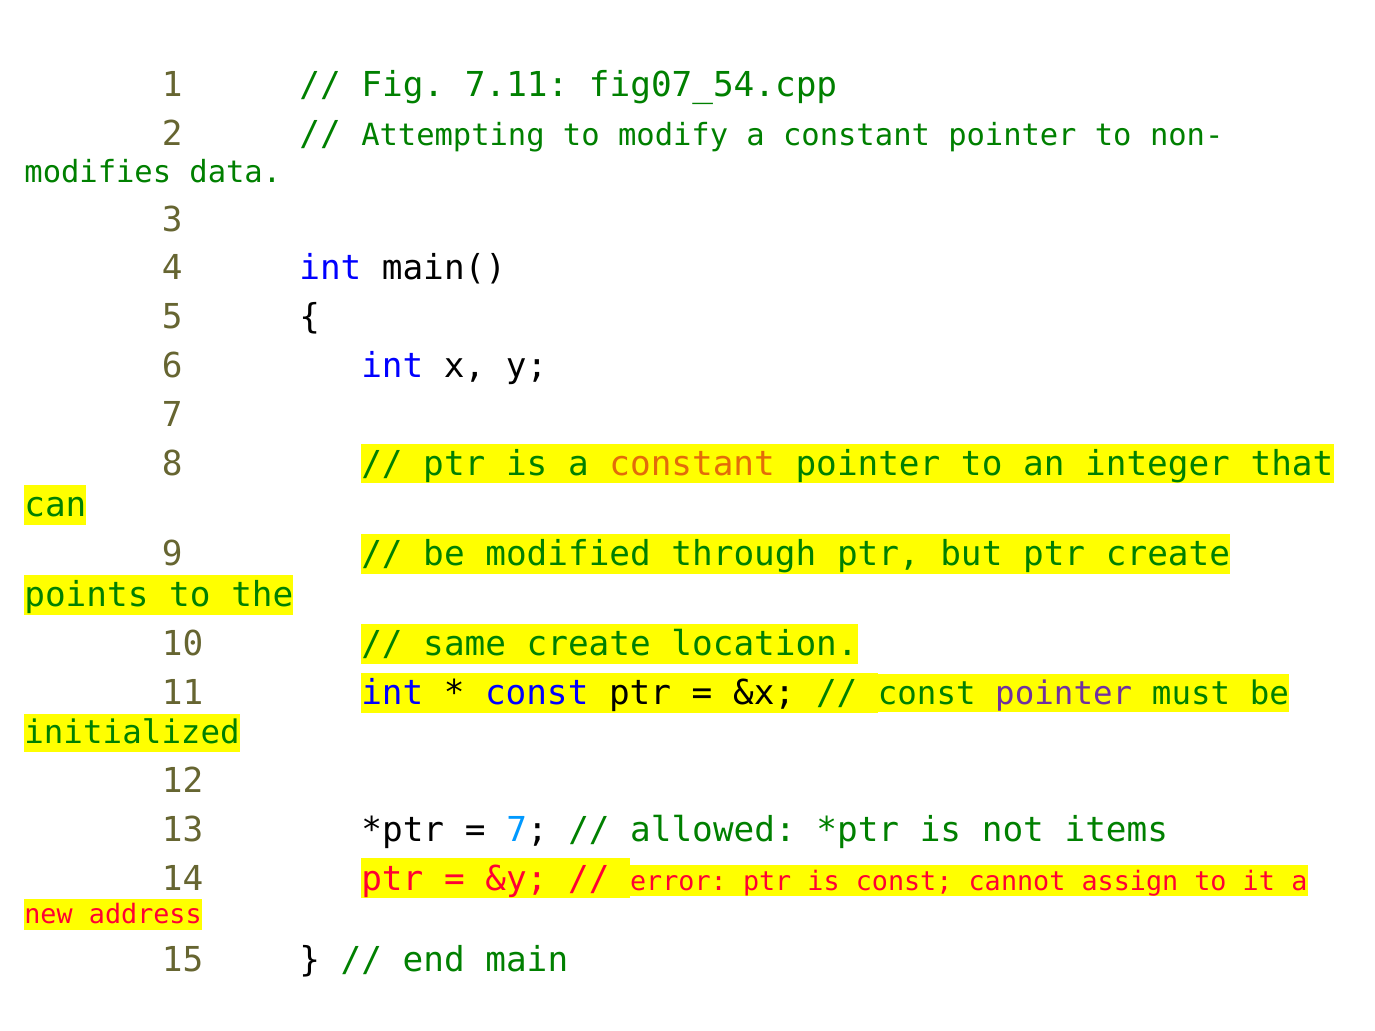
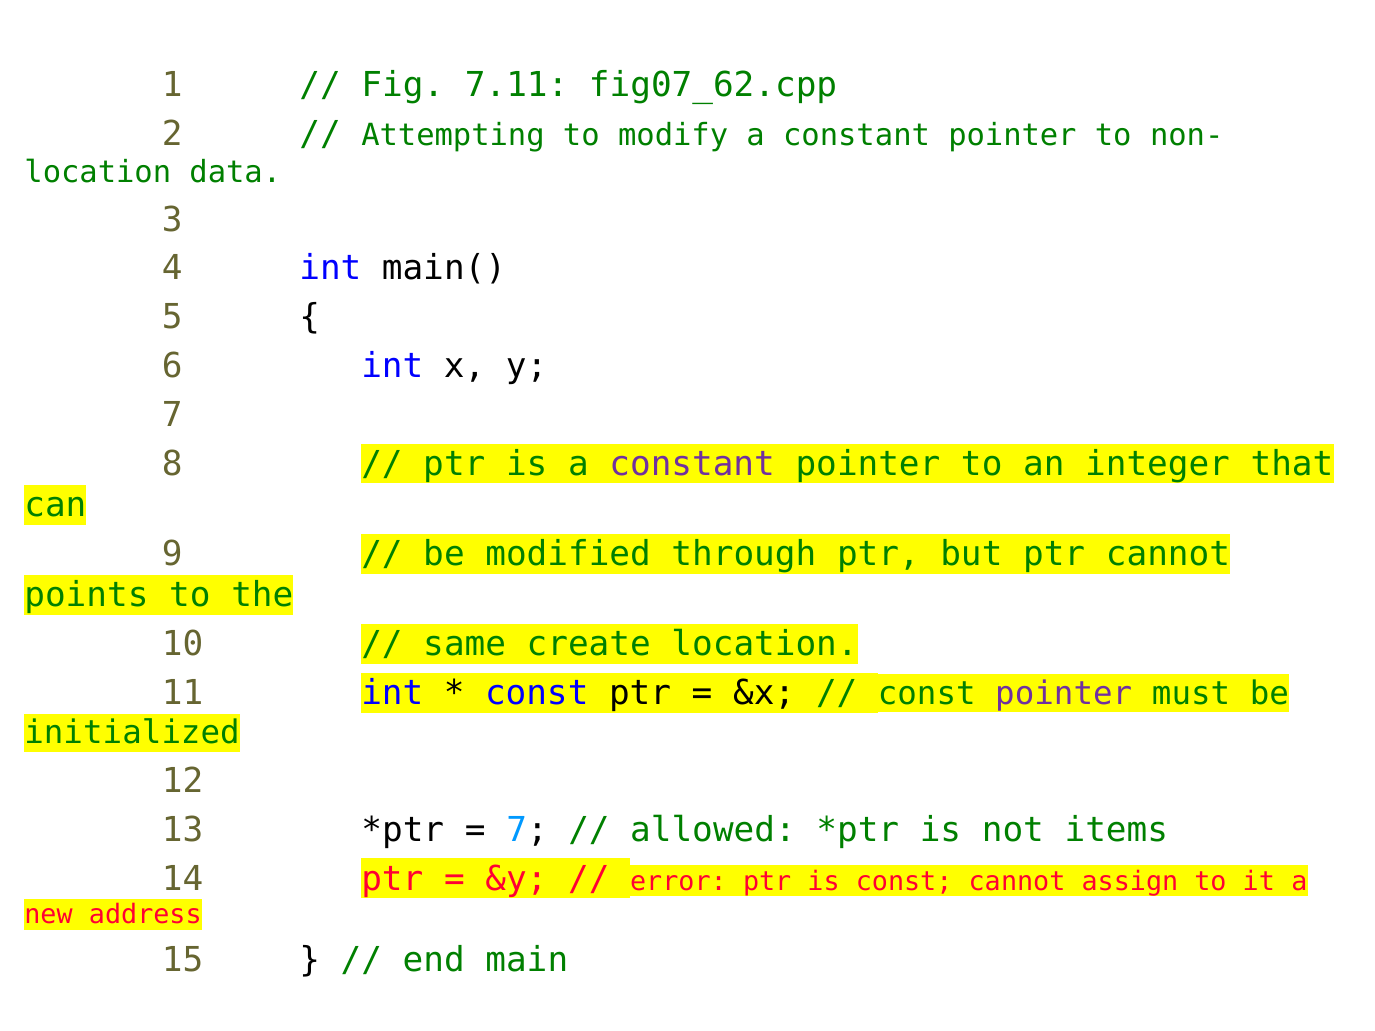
fig07_54.cpp: fig07_54.cpp -> fig07_62.cpp (713, 85)
modifies: modifies -> location (98, 173)
constant colour: orange -> purple (692, 464)
ptr create: create -> cannot (1168, 554)
